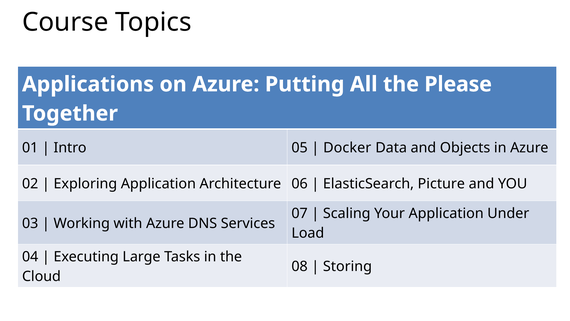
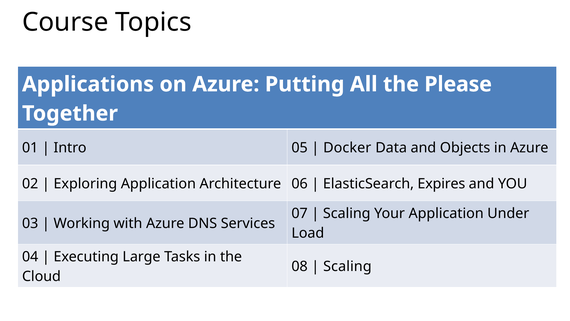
Picture: Picture -> Expires (441, 184)
Storing: Storing -> Scaling (347, 266)
